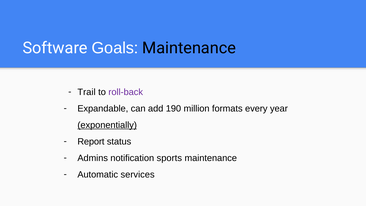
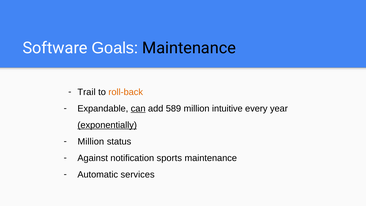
roll-back colour: purple -> orange (126, 92)
can underline: none -> present (138, 109)
190: 190 -> 589 (173, 109)
formats: formats -> intuitive (227, 109)
Report: Report -> Million (91, 142)
Admins: Admins -> Against (93, 158)
